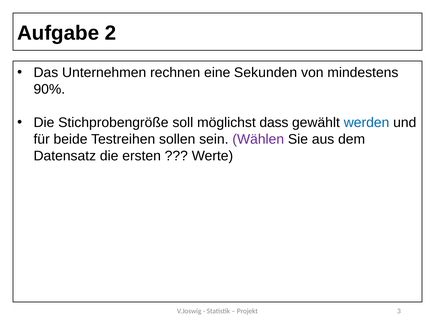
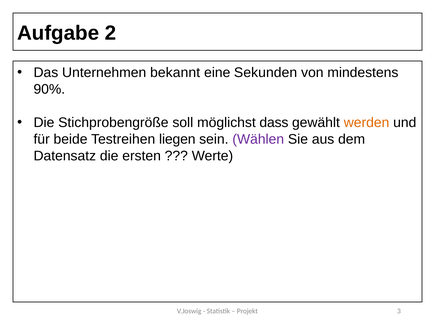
rechnen: rechnen -> bekannt (175, 73)
werden colour: blue -> orange (367, 123)
sollen: sollen -> liegen (177, 139)
